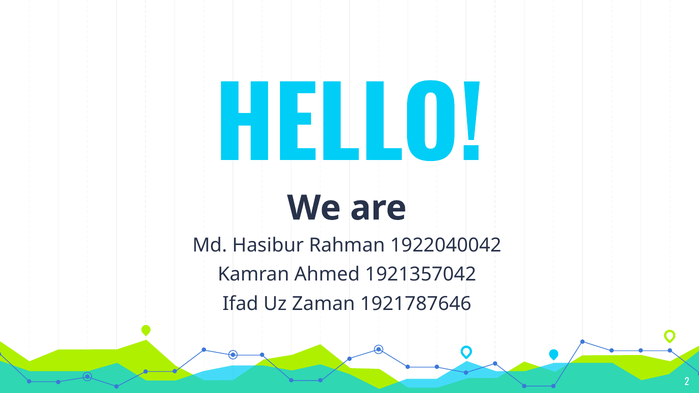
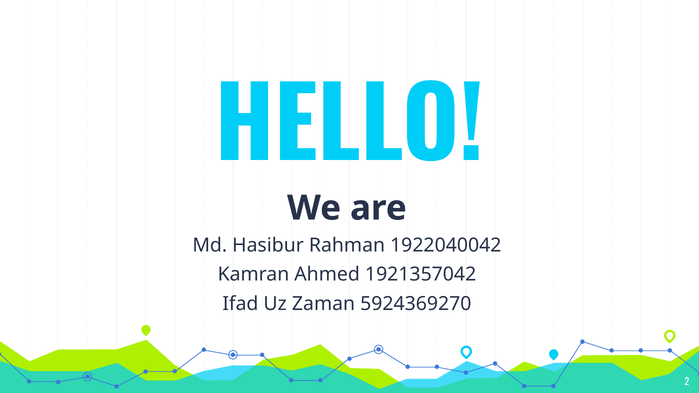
1921787646: 1921787646 -> 5924369270 (416, 304)
